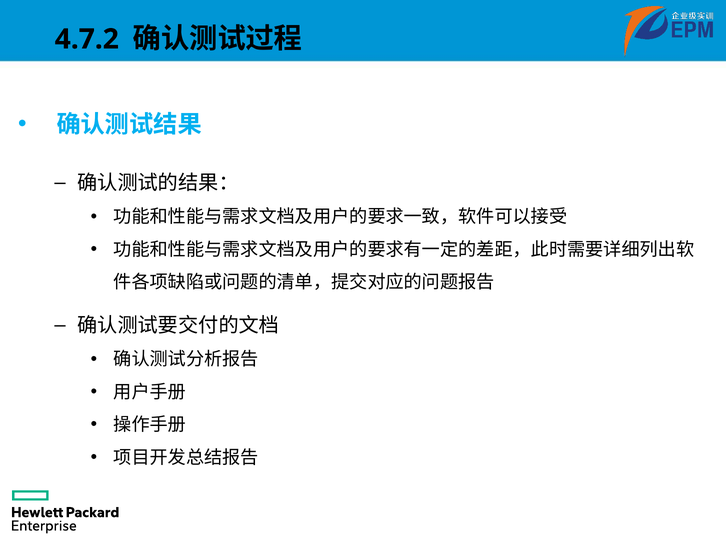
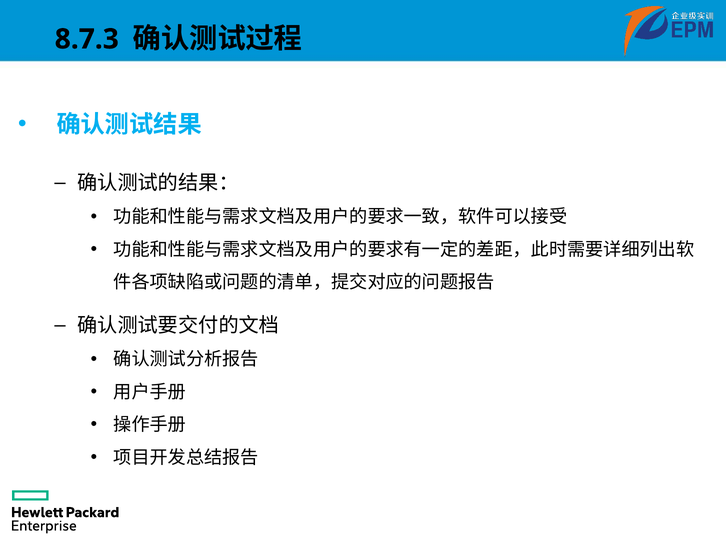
4.7.2: 4.7.2 -> 8.7.3 (87, 39)
